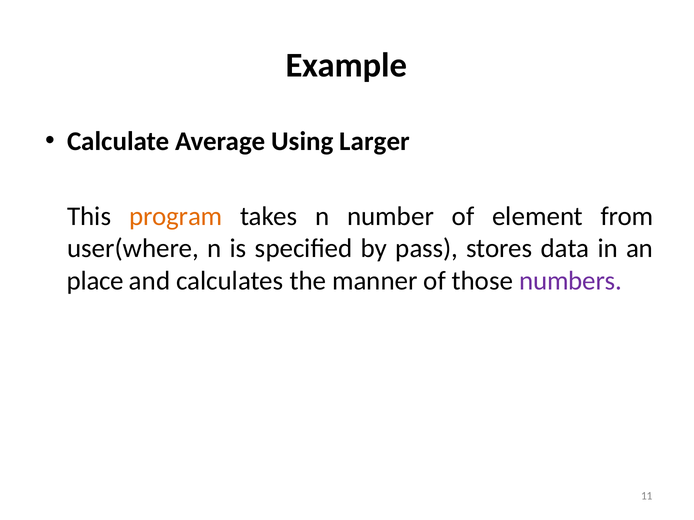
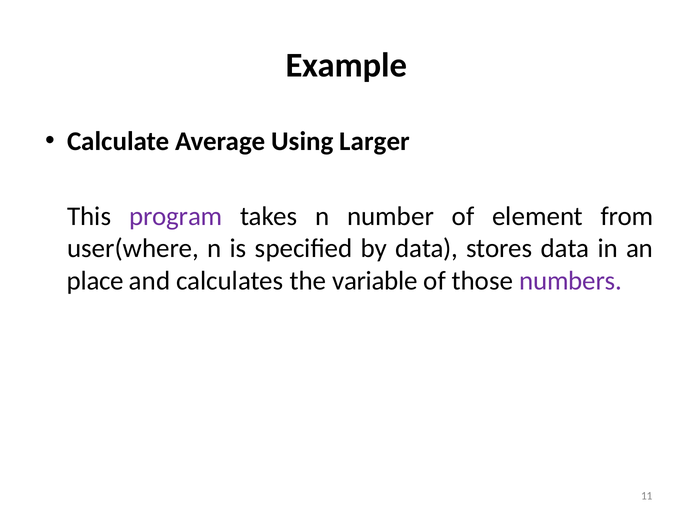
program colour: orange -> purple (176, 216)
by pass: pass -> data (427, 249)
manner: manner -> variable (375, 281)
